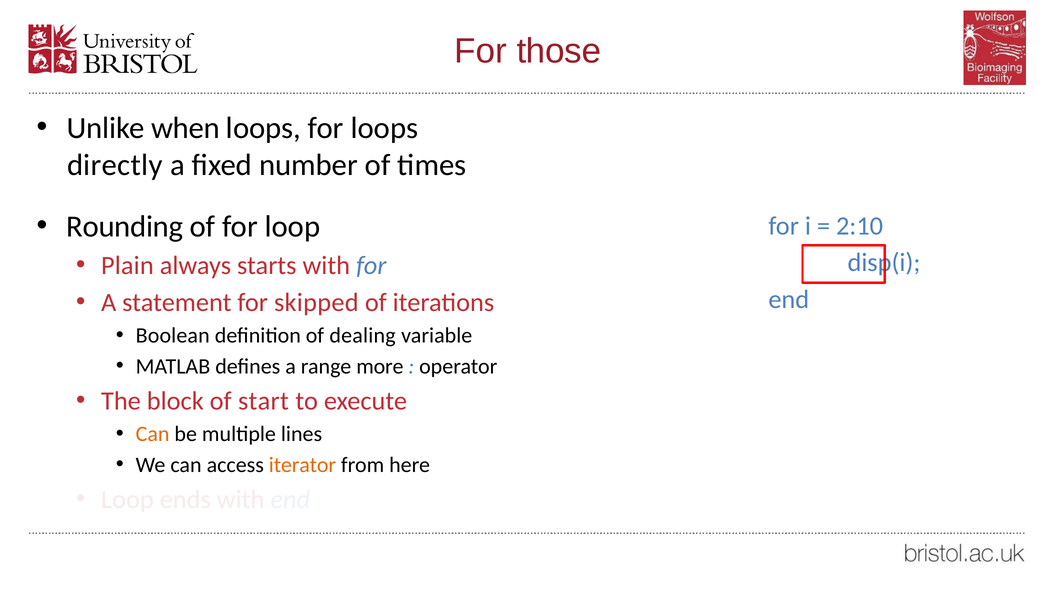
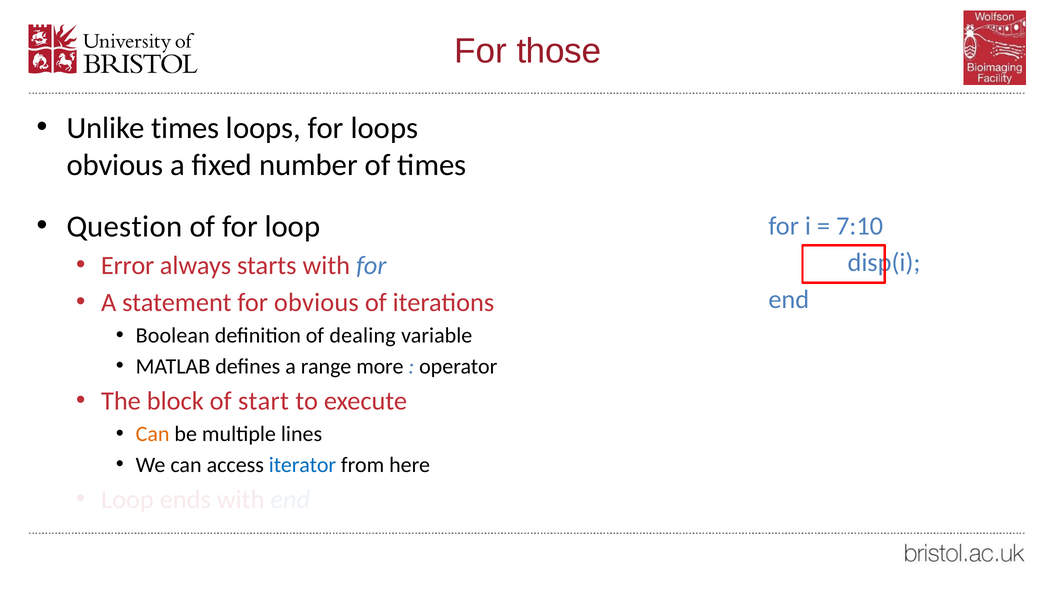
Unlike when: when -> times (185, 128)
directly: directly -> obvious (115, 165)
Rounding: Rounding -> Question (124, 227)
2:10: 2:10 -> 7:10 (860, 226)
Plain: Plain -> Error (128, 266)
for skipped: skipped -> obvious (316, 303)
iterator colour: orange -> blue (302, 465)
